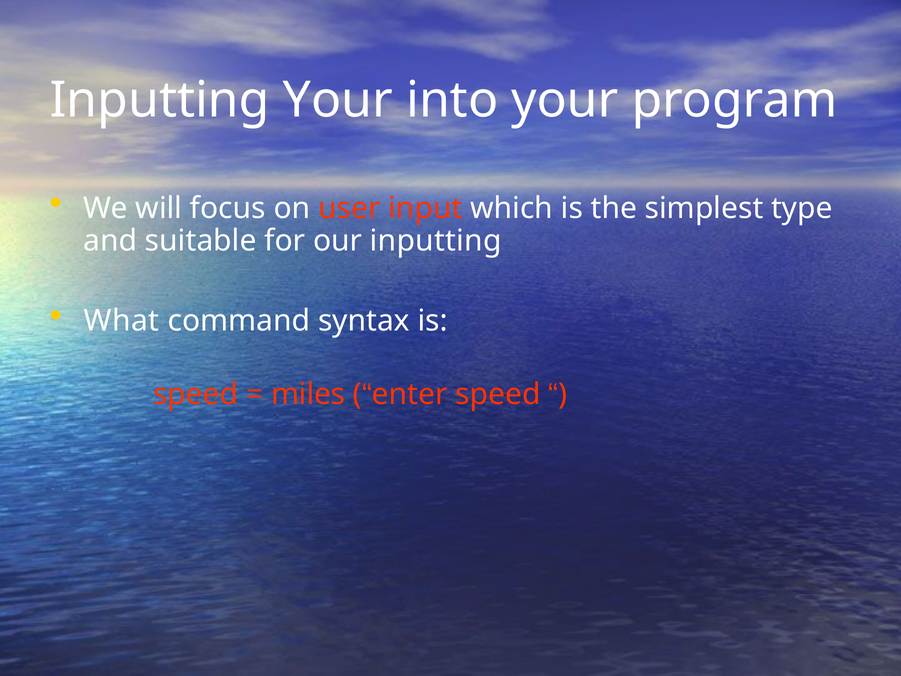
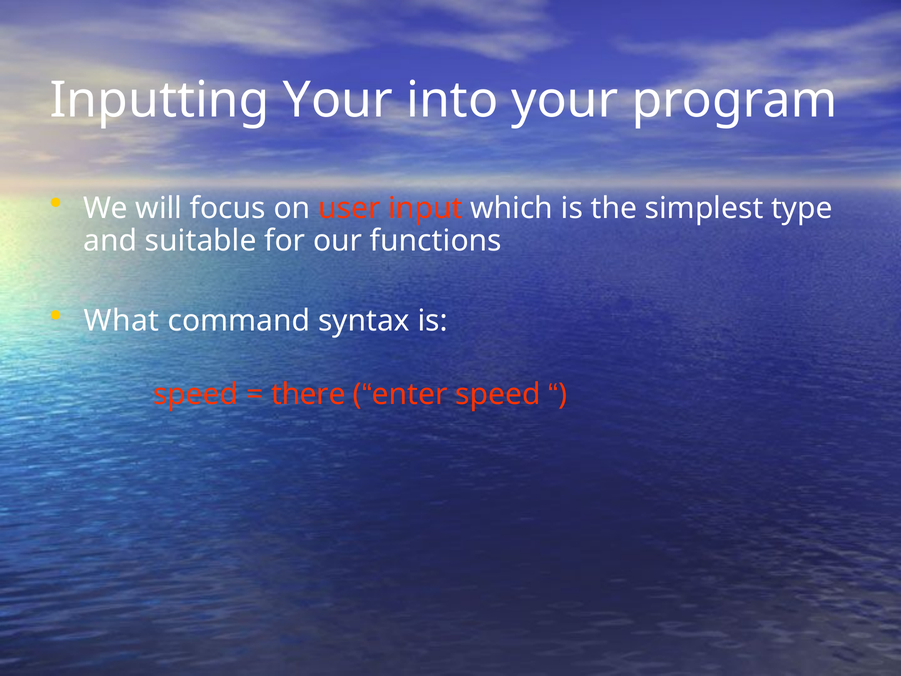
our inputting: inputting -> functions (436, 241)
miles: miles -> there (308, 394)
